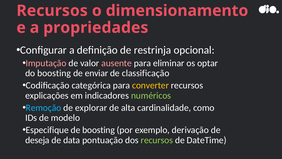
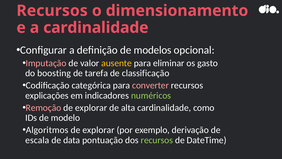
a propriedades: propriedades -> cardinalidade (96, 28)
restrinja: restrinja -> modelos (153, 50)
ausente colour: pink -> yellow (117, 63)
optar: optar -> gasto (208, 63)
enviar: enviar -> tarefa (96, 73)
converter colour: yellow -> pink (150, 85)
Remoção colour: light blue -> pink (44, 107)
Especifique: Especifique -> Algoritmos (47, 130)
boosting: boosting -> explorar (99, 130)
deseja: deseja -> escala (37, 140)
